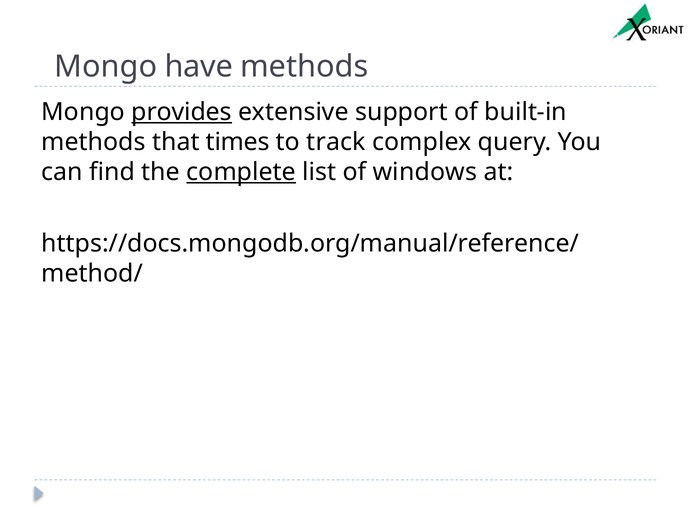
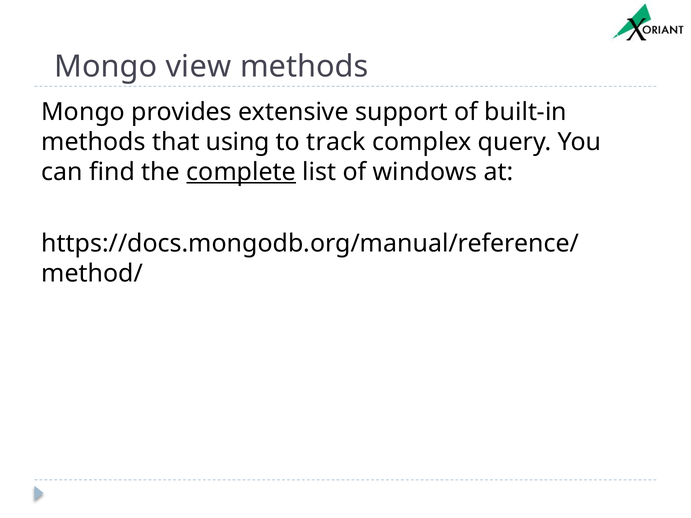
have: have -> view (198, 67)
provides underline: present -> none (182, 112)
times: times -> using (238, 142)
